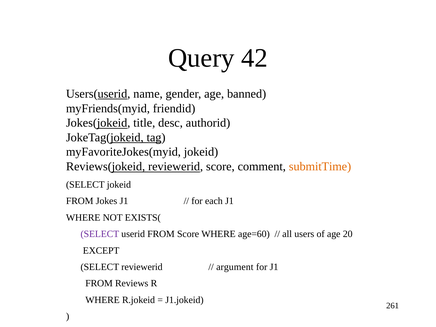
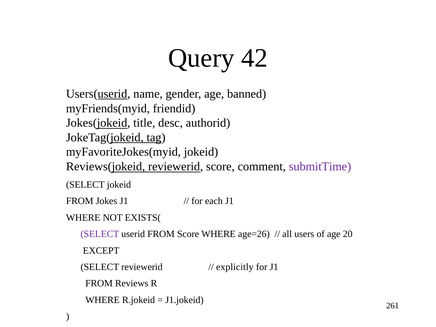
submitTime colour: orange -> purple (320, 167)
age=60: age=60 -> age=26 (254, 234)
argument: argument -> explicitly (235, 267)
